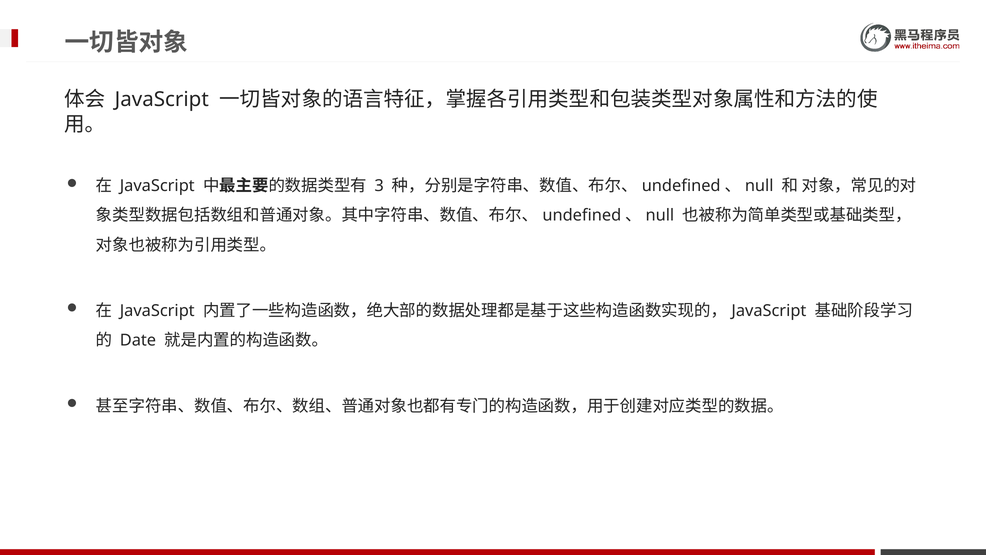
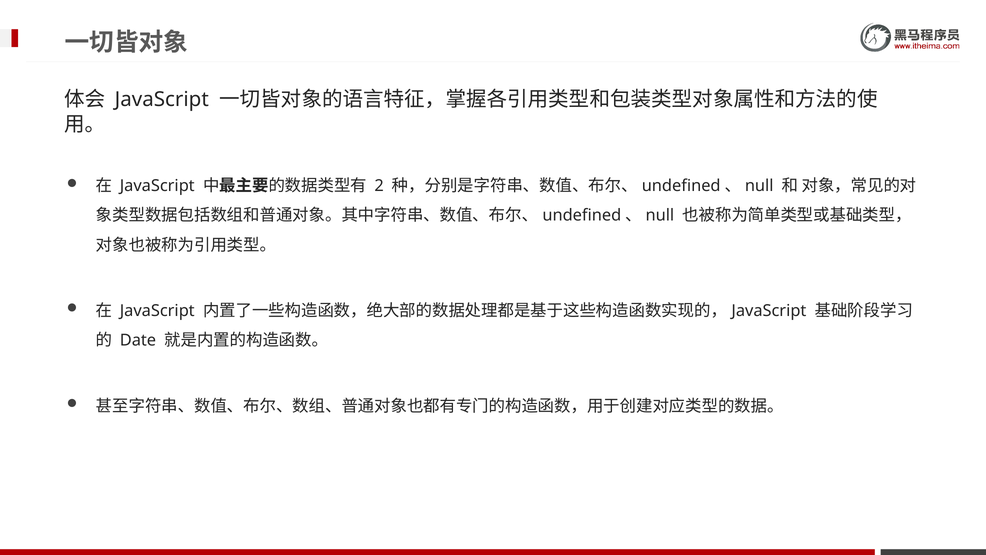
3: 3 -> 2 (379, 186)
